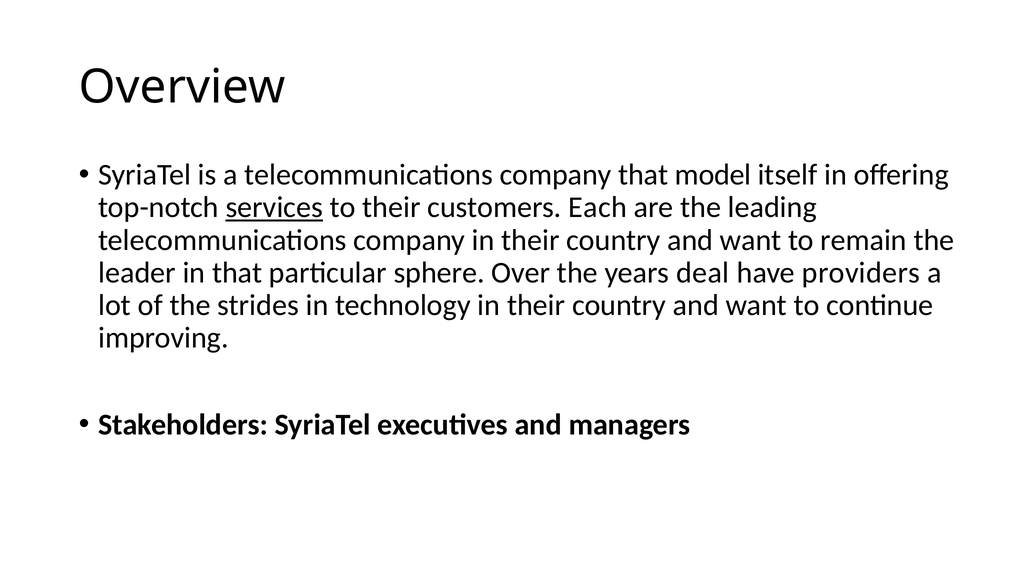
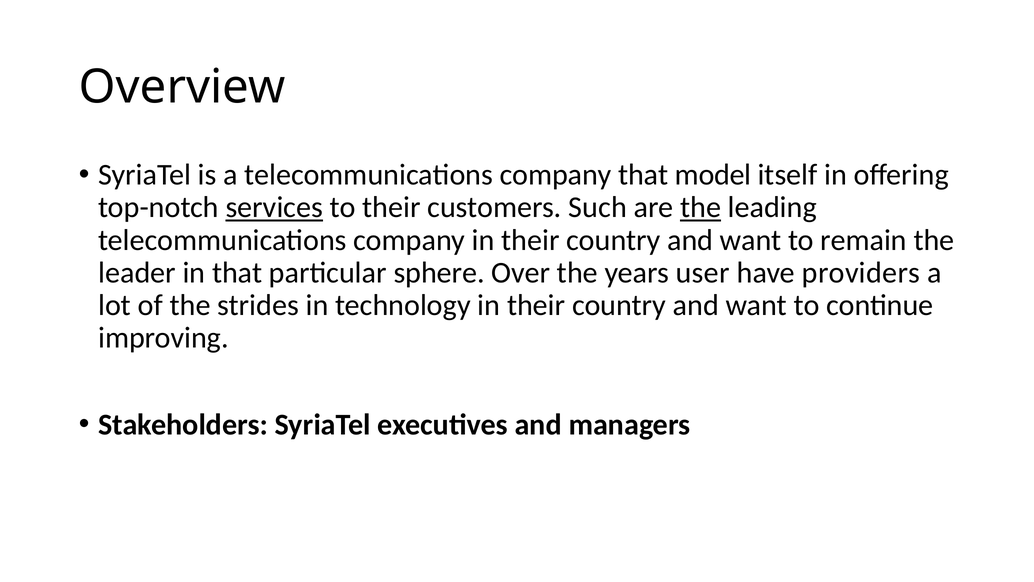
Each: Each -> Such (598, 207)
the underline: none -> present (701, 207)
deal: deal -> user (703, 273)
